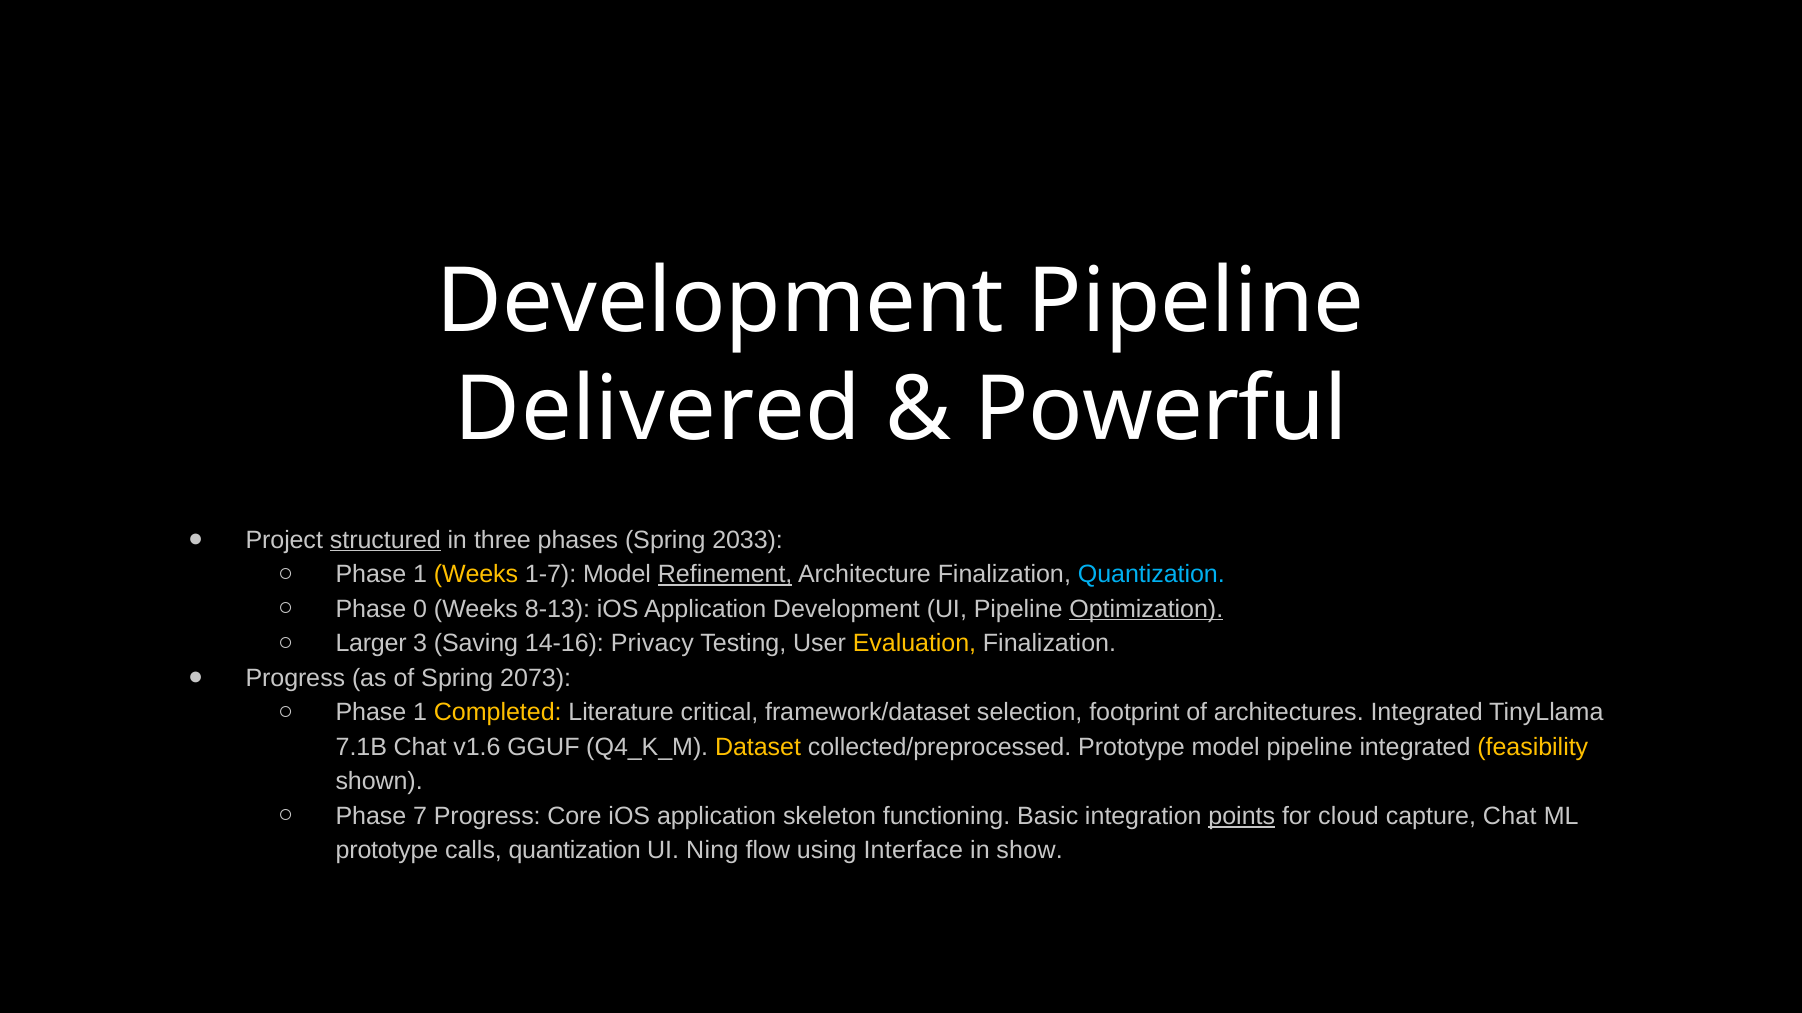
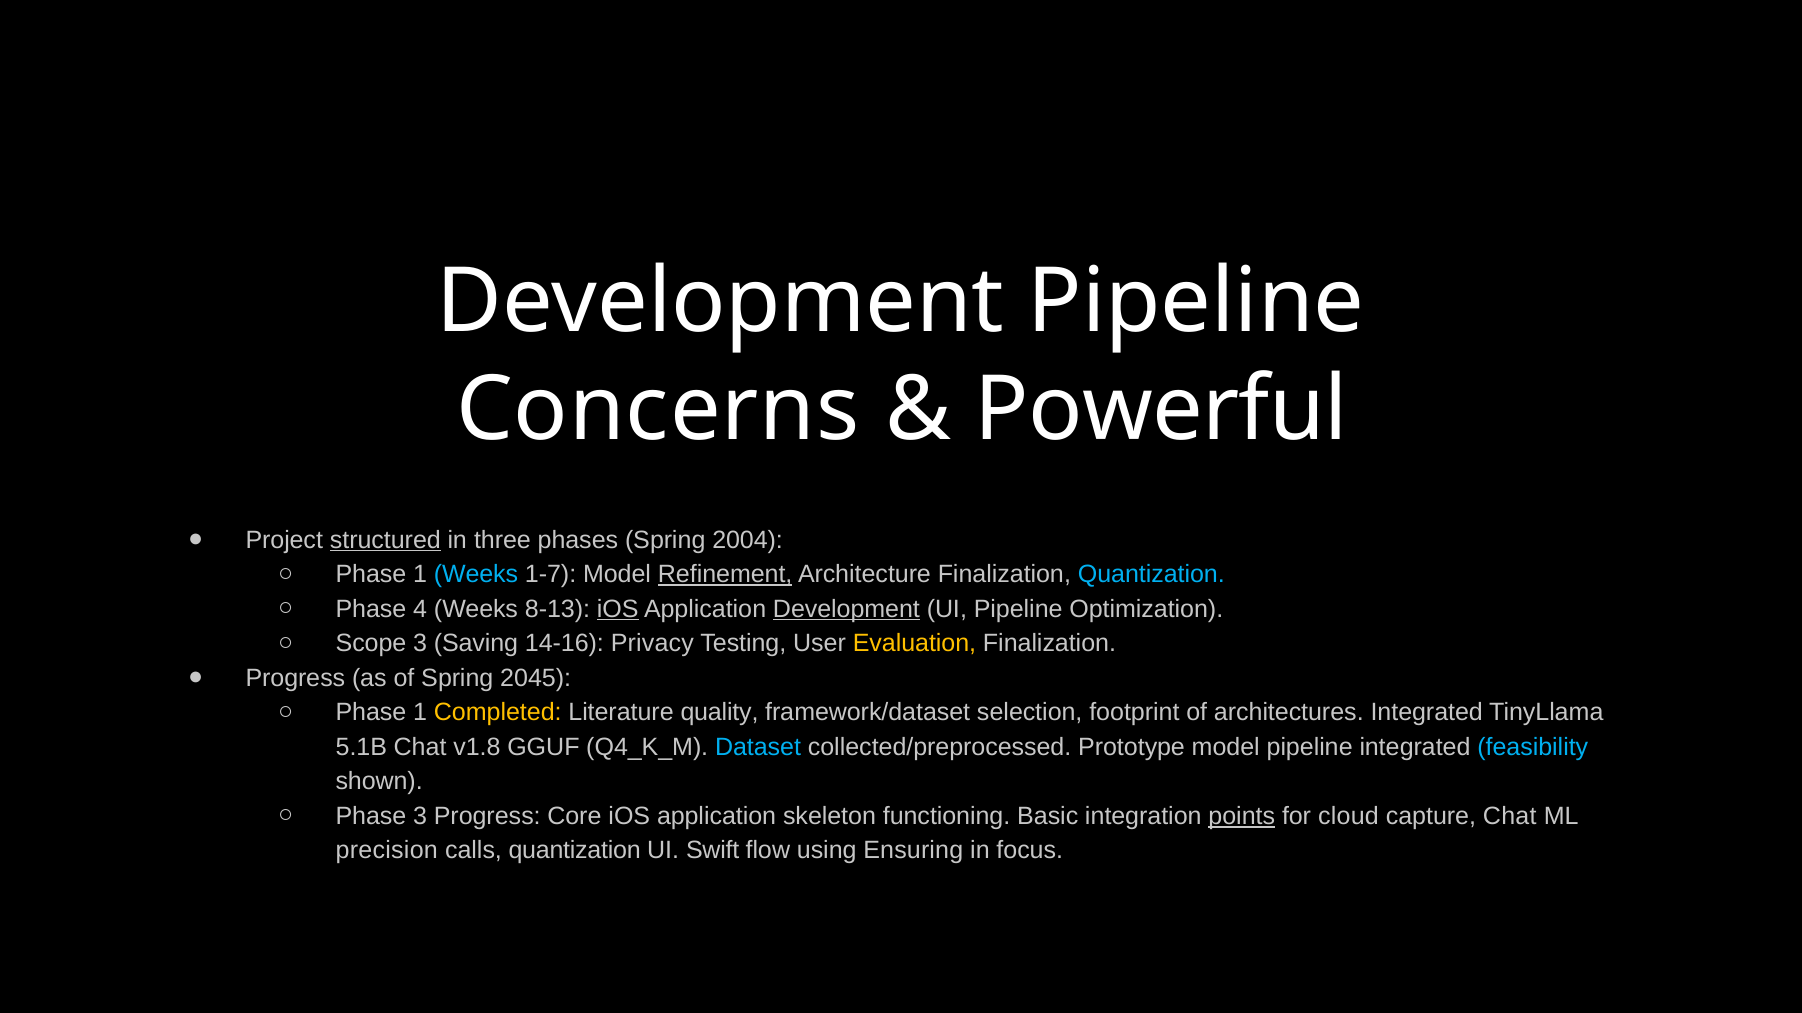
Delivered: Delivered -> Concerns (658, 410)
2033: 2033 -> 2004 (748, 540)
Weeks colour: yellow -> light blue (476, 575)
0: 0 -> 4 (420, 609)
iOS underline: none -> present (618, 609)
Development underline: none -> present (846, 609)
Optimization underline: present -> none (1146, 609)
Larger: Larger -> Scope (371, 644)
2073: 2073 -> 2045 (536, 678)
critical: critical -> quality (720, 713)
7.1B: 7.1B -> 5.1B (361, 748)
v1.6: v1.6 -> v1.8 (477, 748)
Dataset colour: yellow -> light blue (758, 748)
feasibility colour: yellow -> light blue (1533, 748)
Phase 7: 7 -> 3 (420, 817)
prototype: prototype -> precision (387, 851)
Ning: Ning -> Swift (713, 851)
Interface: Interface -> Ensuring (913, 851)
show: show -> focus (1030, 851)
